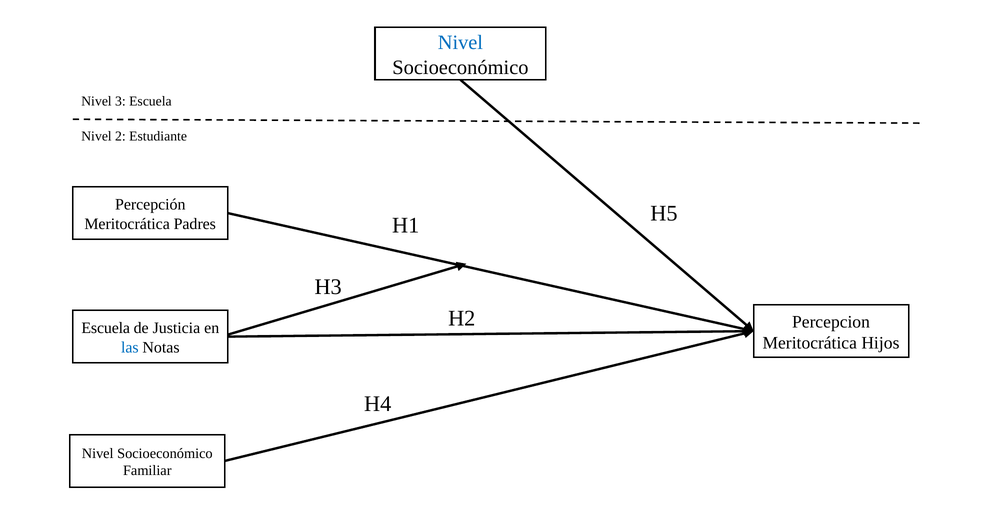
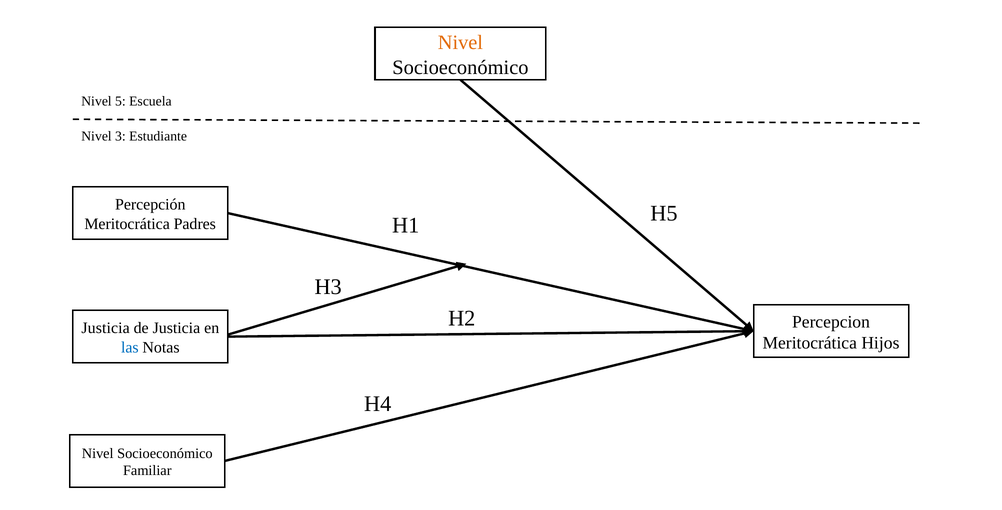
Nivel colour: blue -> orange (460, 43)
3: 3 -> 5 (120, 101)
2: 2 -> 3 (120, 136)
Escuela: Escuela -> Justicia (106, 328)
